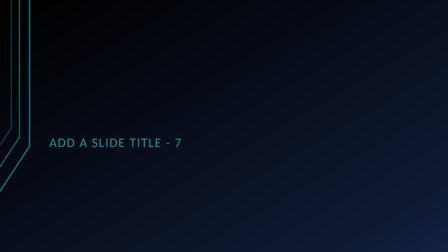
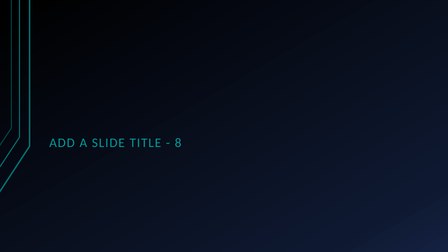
7: 7 -> 8 (178, 143)
